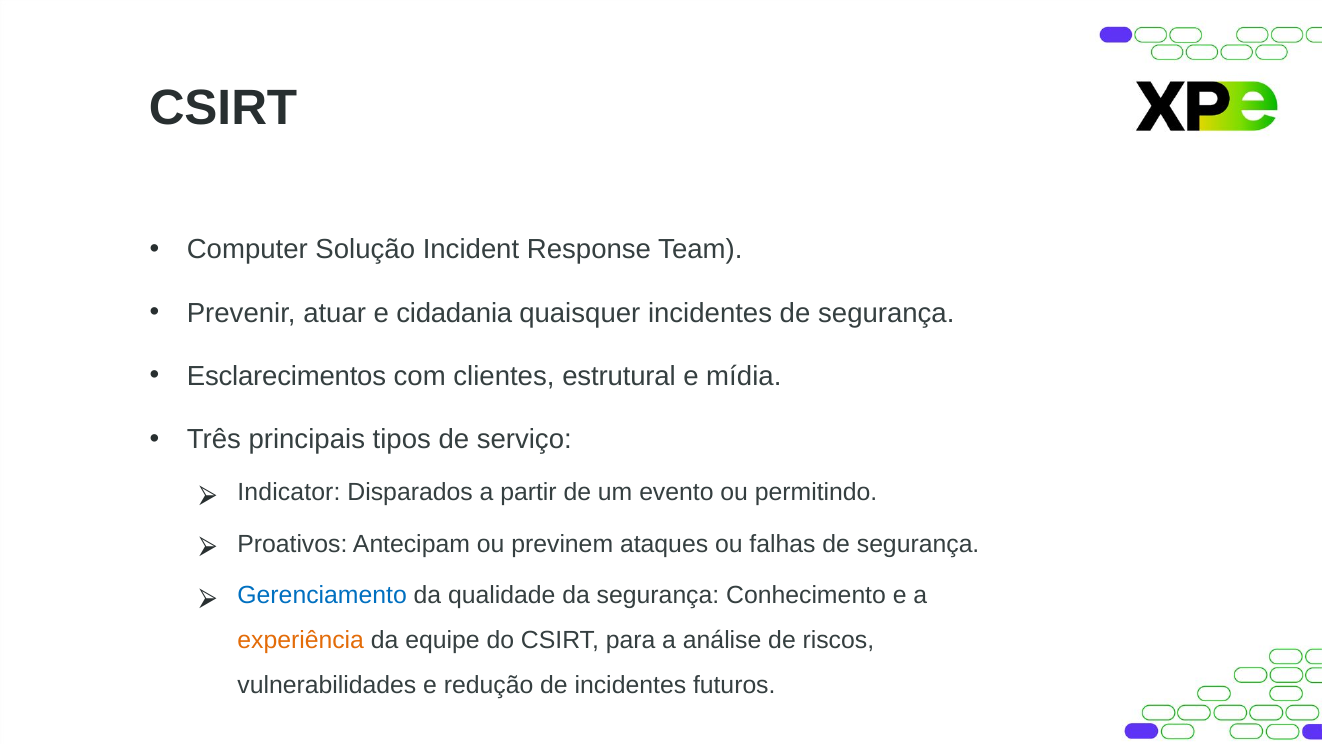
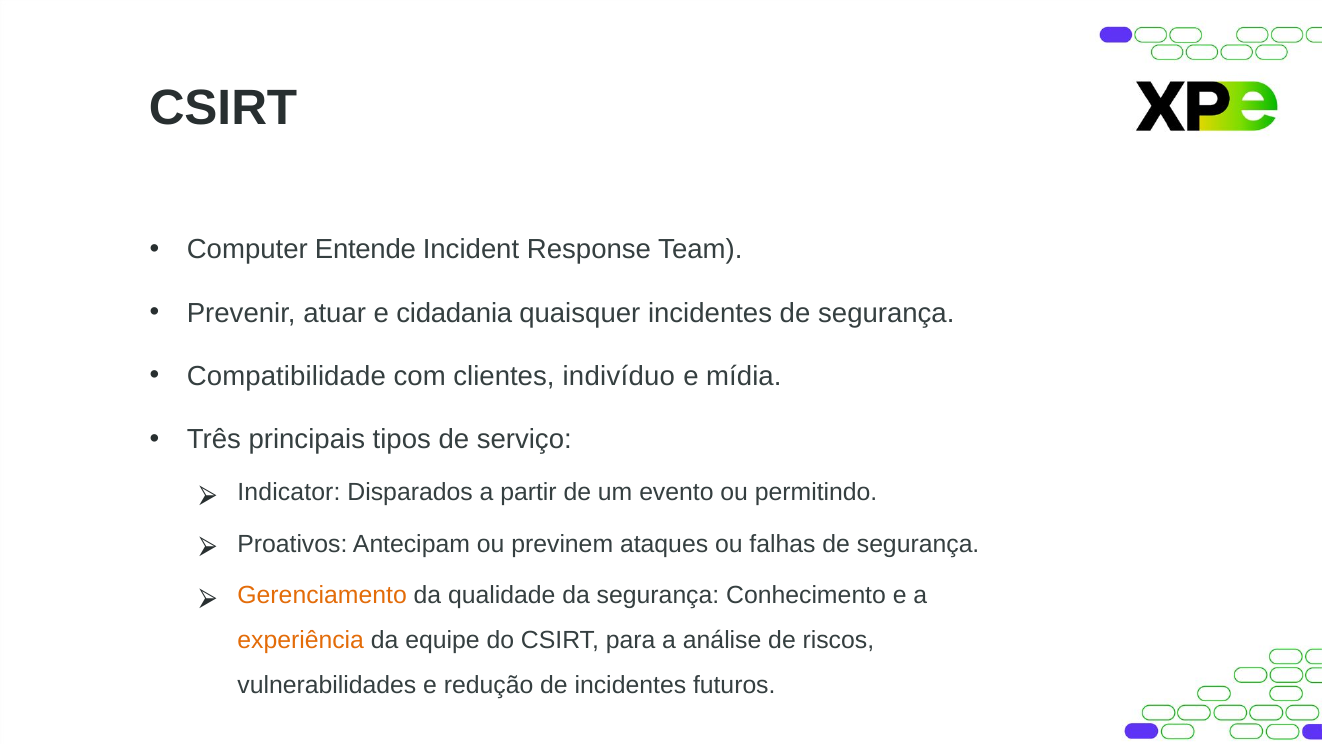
Solução: Solução -> Entende (365, 249)
Esclarecimentos: Esclarecimentos -> Compatibilidade (286, 376)
estrutural: estrutural -> indivíduo (619, 376)
Gerenciamento colour: blue -> orange (322, 595)
